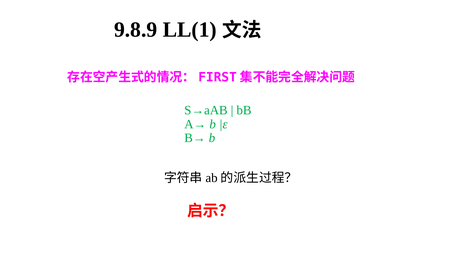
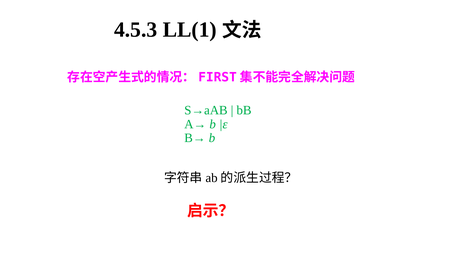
9.8.9: 9.8.9 -> 4.5.3 (136, 30)
